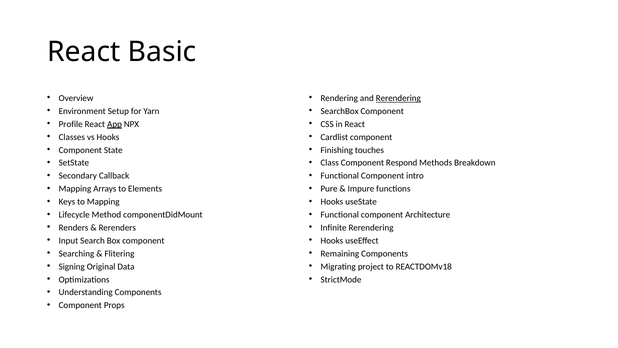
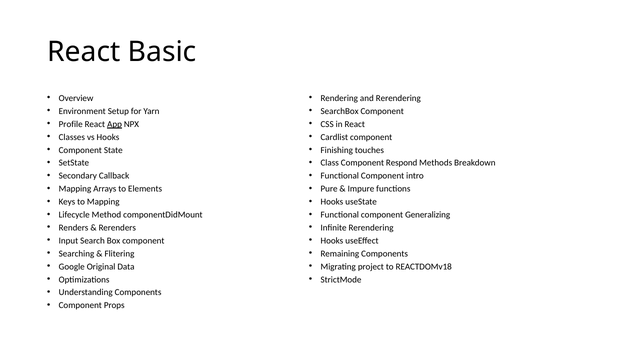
Rerendering underline: present -> none (398, 98)
Architecture: Architecture -> Generalizing (428, 215)
Signing: Signing -> Google (72, 266)
